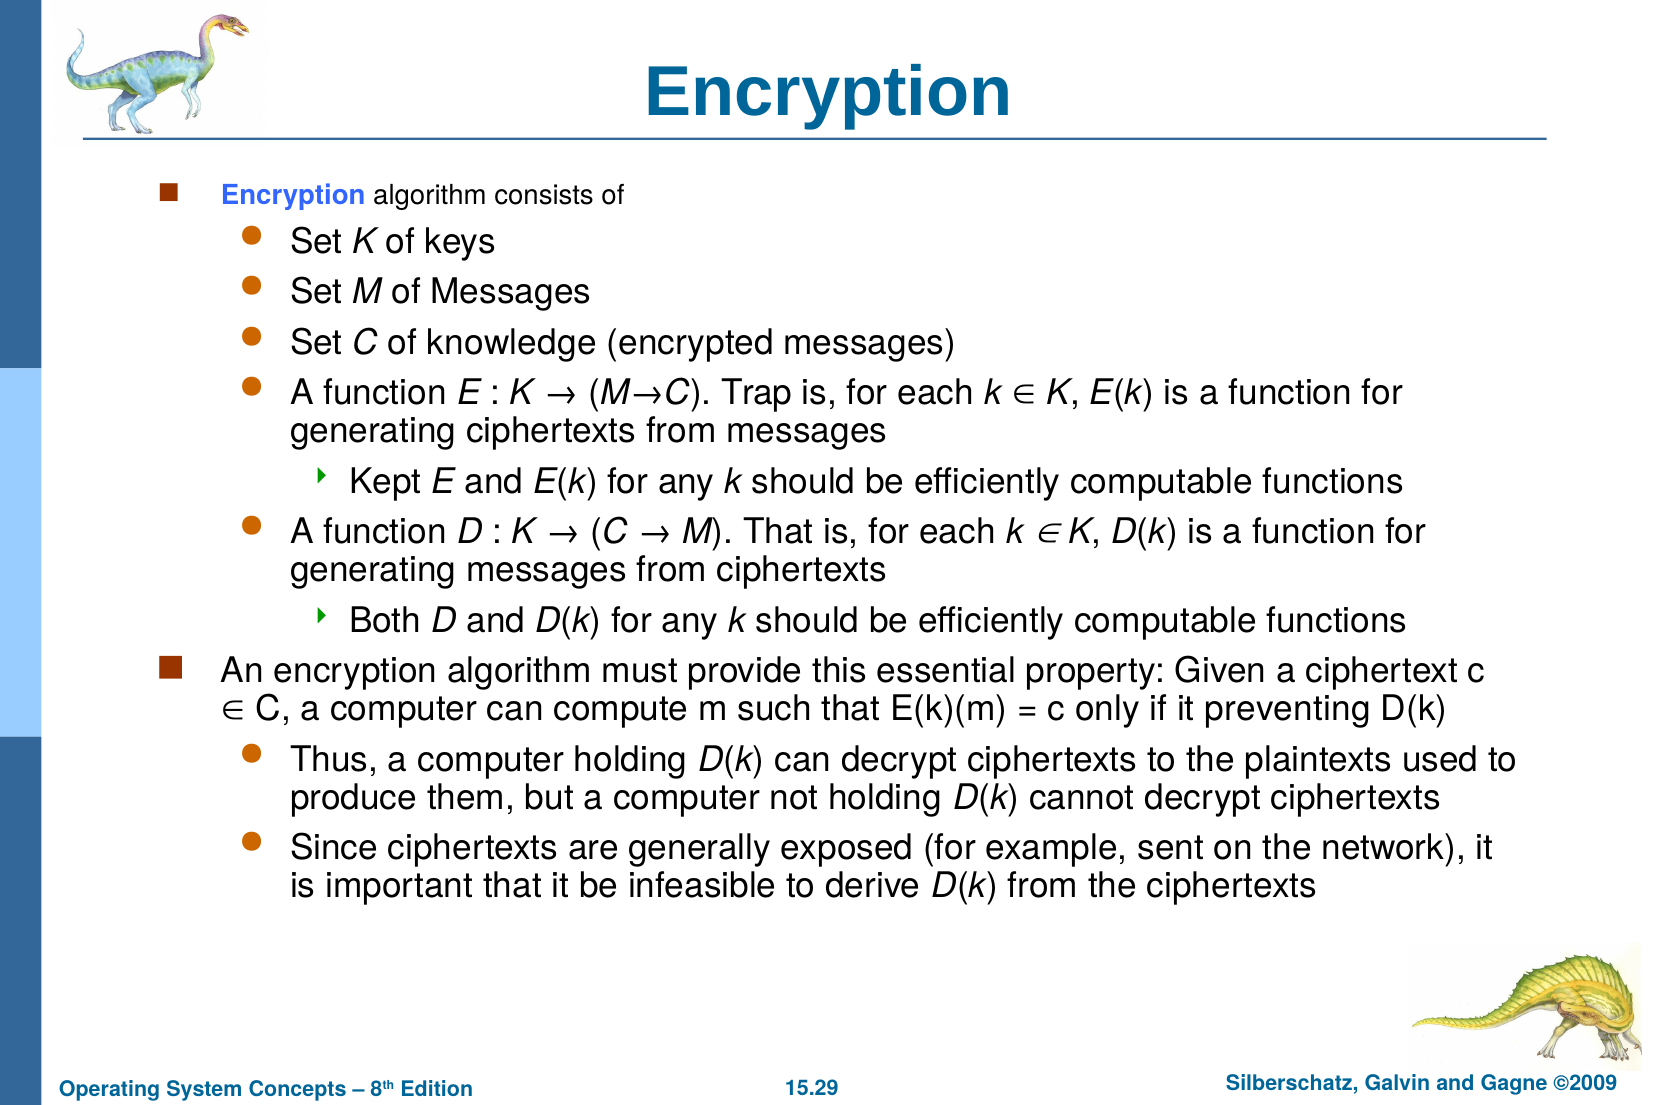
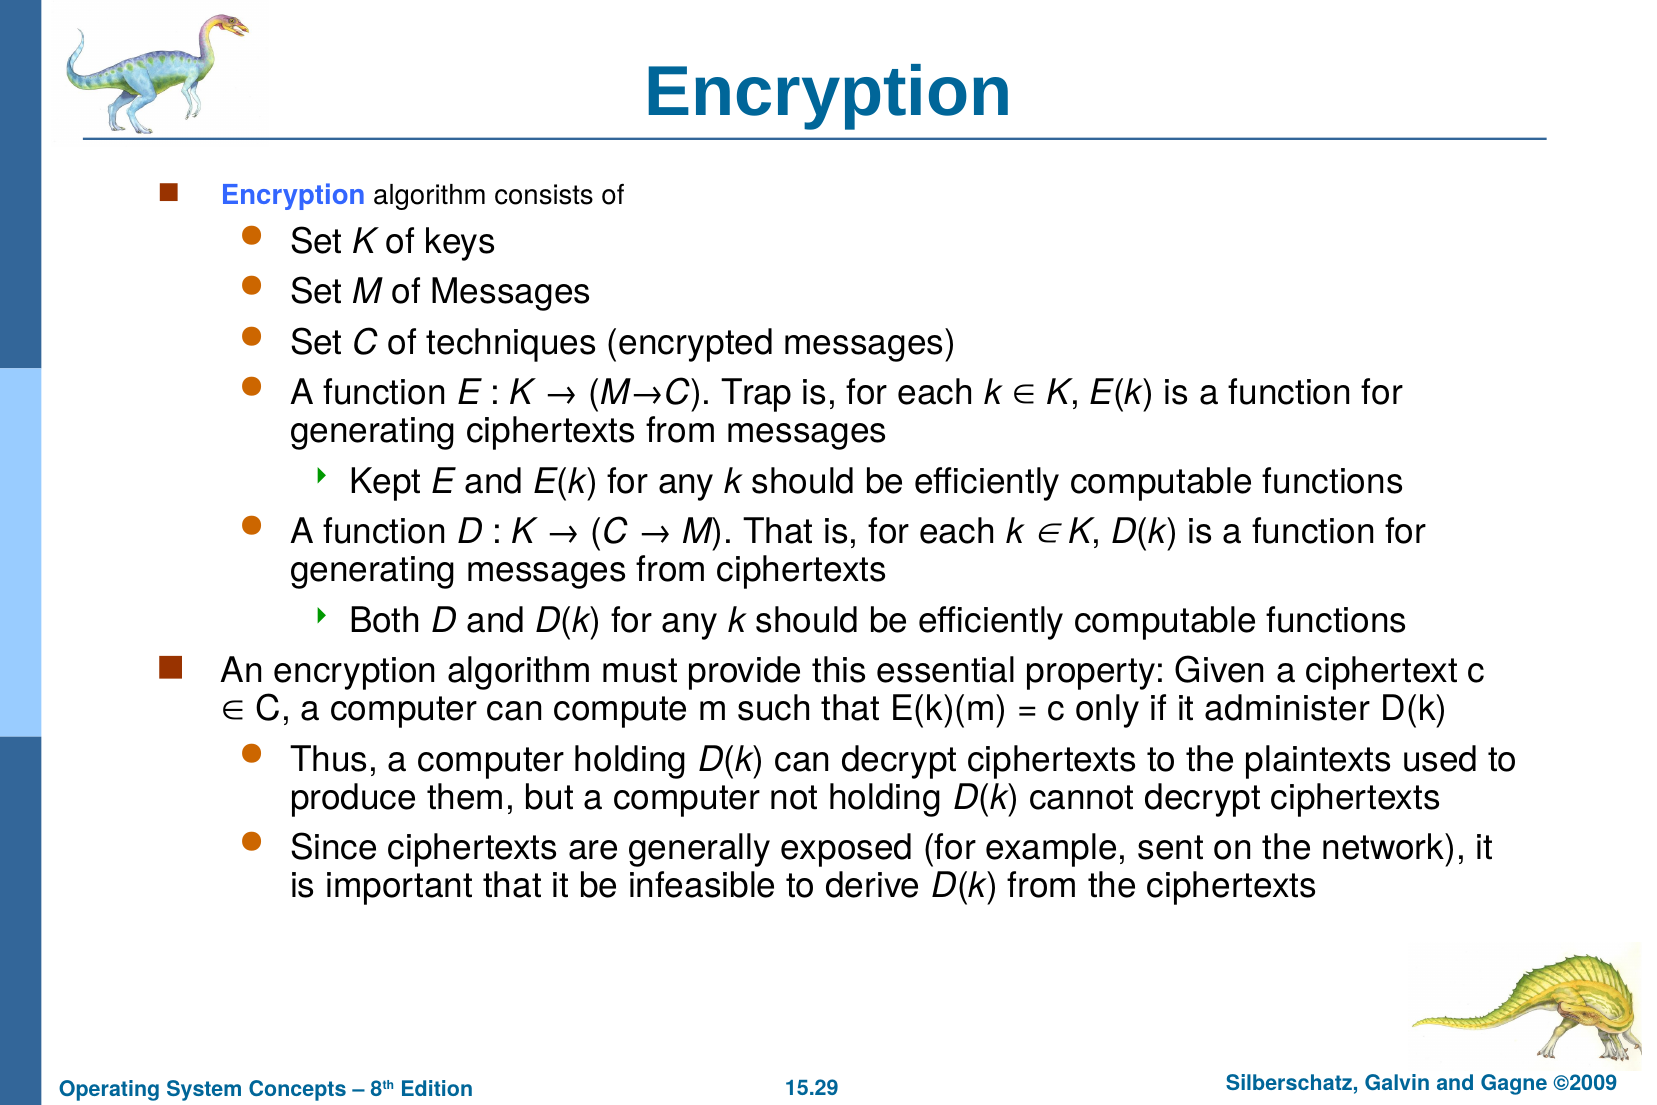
knowledge: knowledge -> techniques (512, 342)
preventing: preventing -> administer (1288, 709)
